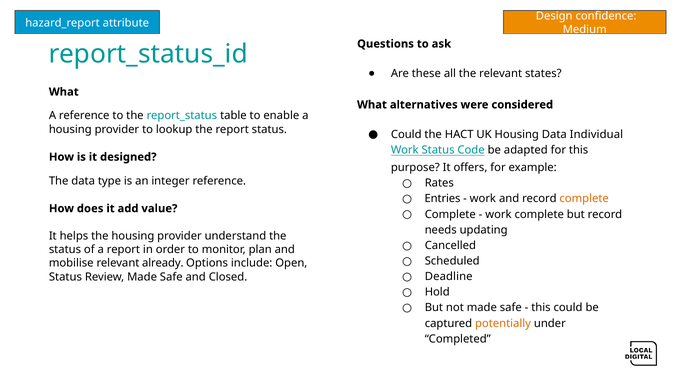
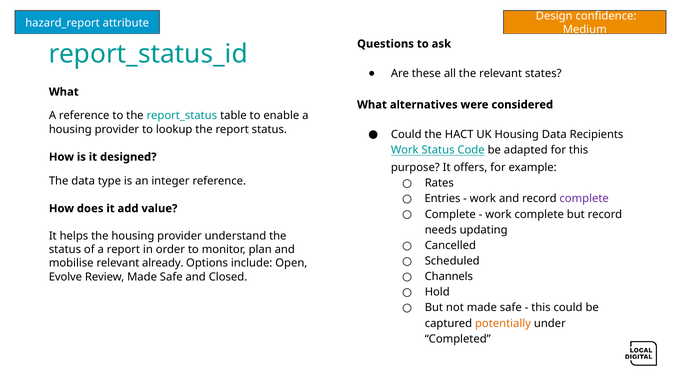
Individual: Individual -> Recipients (596, 134)
complete colour: orange -> purple (584, 199)
Deadline: Deadline -> Channels (449, 276)
Status: Status -> Evolve (65, 277)
